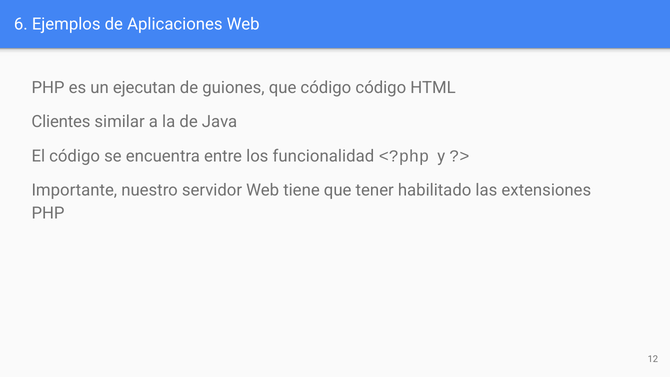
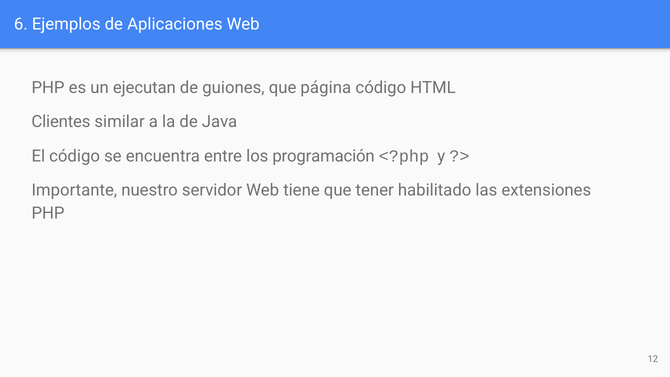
que código: código -> página (326, 87)
funcionalidad: funcionalidad -> programación (324, 156)
